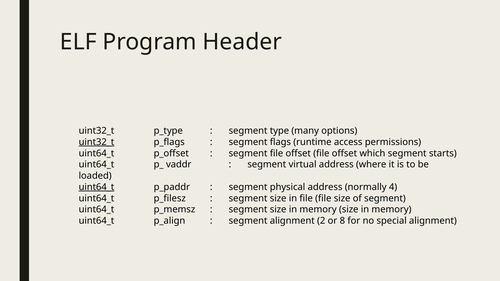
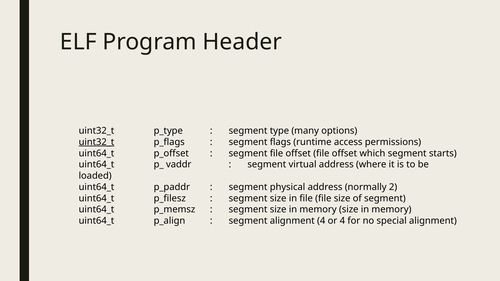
uint64_t underline: present -> none (96, 187)
4: 4 -> 2 (393, 187)
alignment 2: 2 -> 4 (321, 221)
or 8: 8 -> 4 (342, 221)
